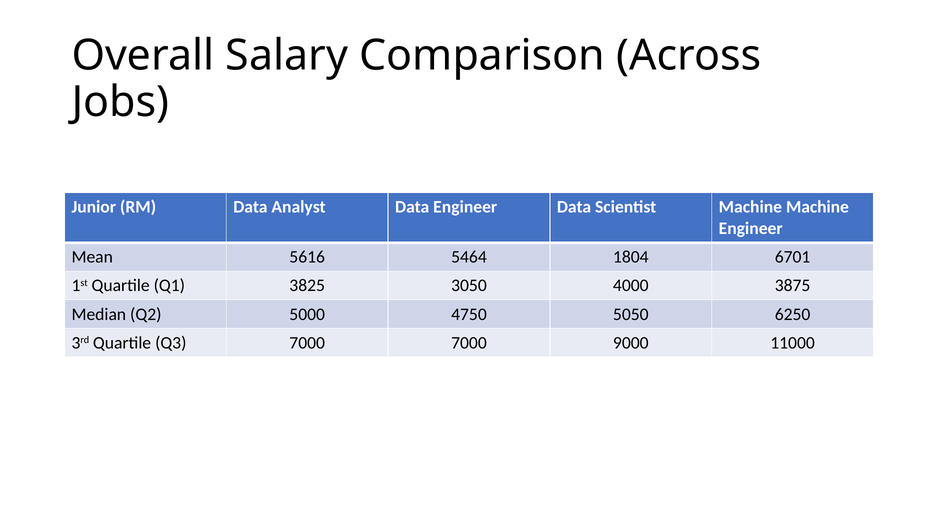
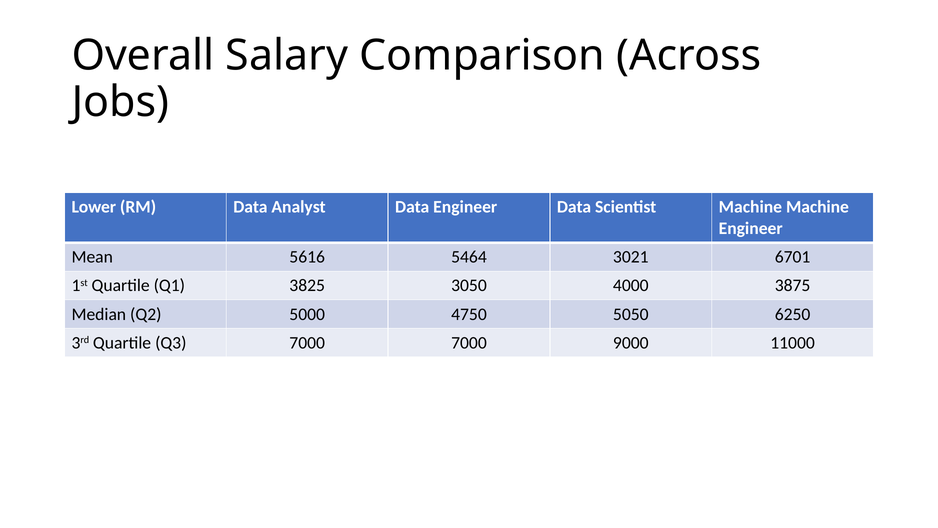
Junior: Junior -> Lower (94, 207)
1804: 1804 -> 3021 (631, 257)
